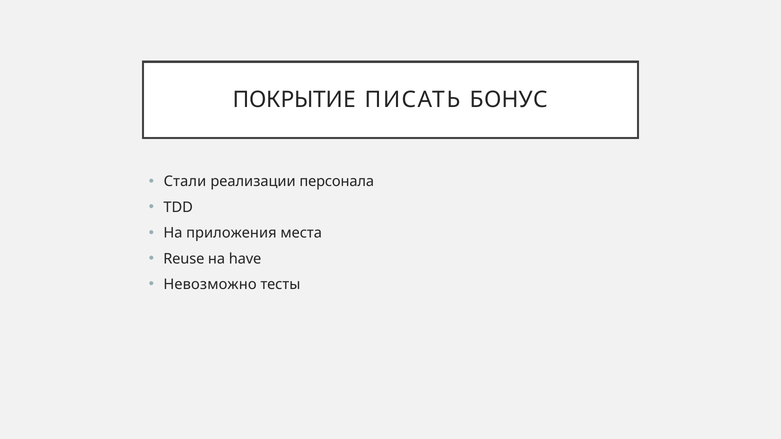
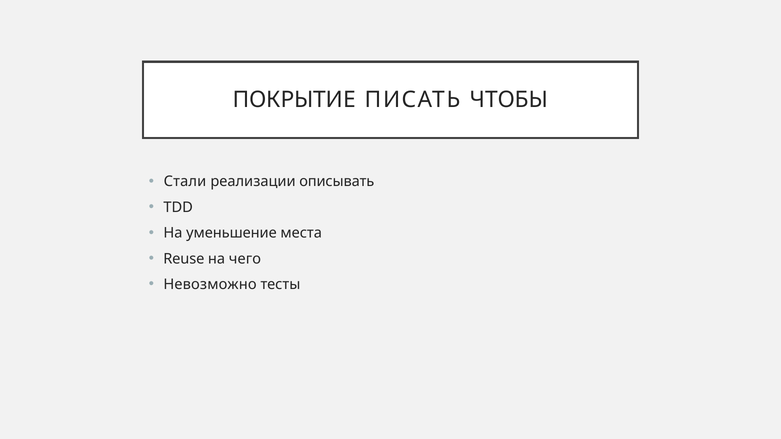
БОНУС: БОНУС -> ЧТОБЫ (509, 100)
персонала: персонала -> описывать (337, 182)
приложения: приложения -> уменьшение (231, 233)
have: have -> чего (245, 259)
